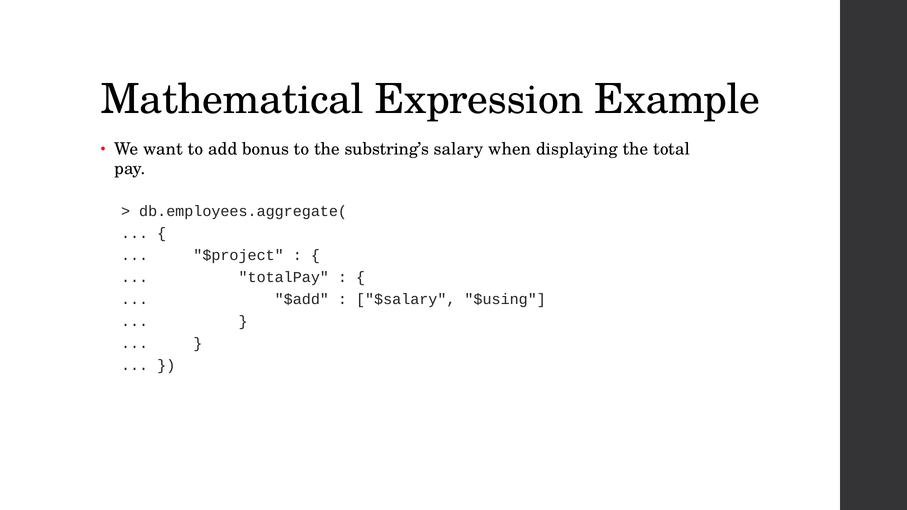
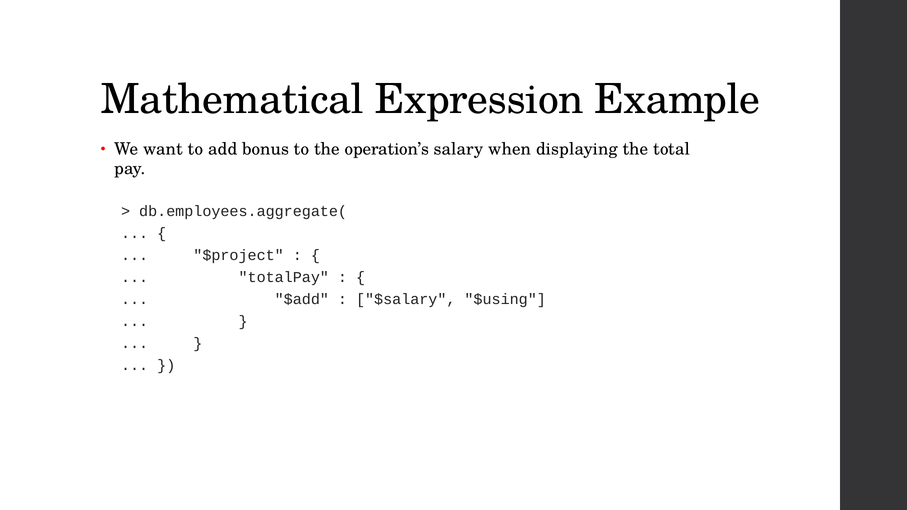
substring’s: substring’s -> operation’s (387, 149)
